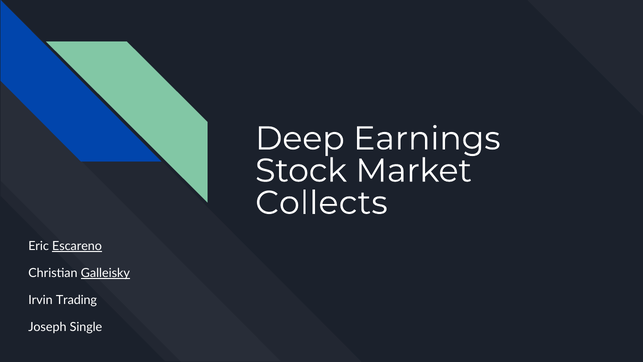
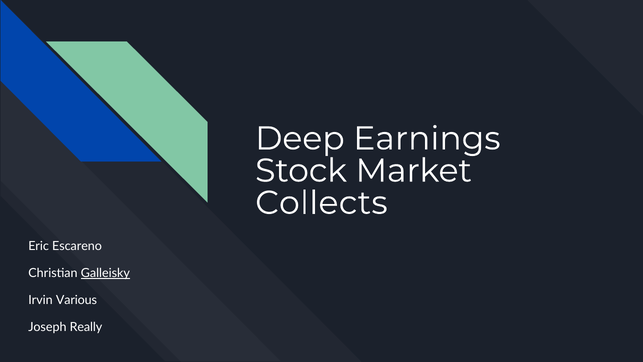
Escareno underline: present -> none (77, 246)
Trading: Trading -> Various (76, 300)
Single: Single -> Really (86, 327)
